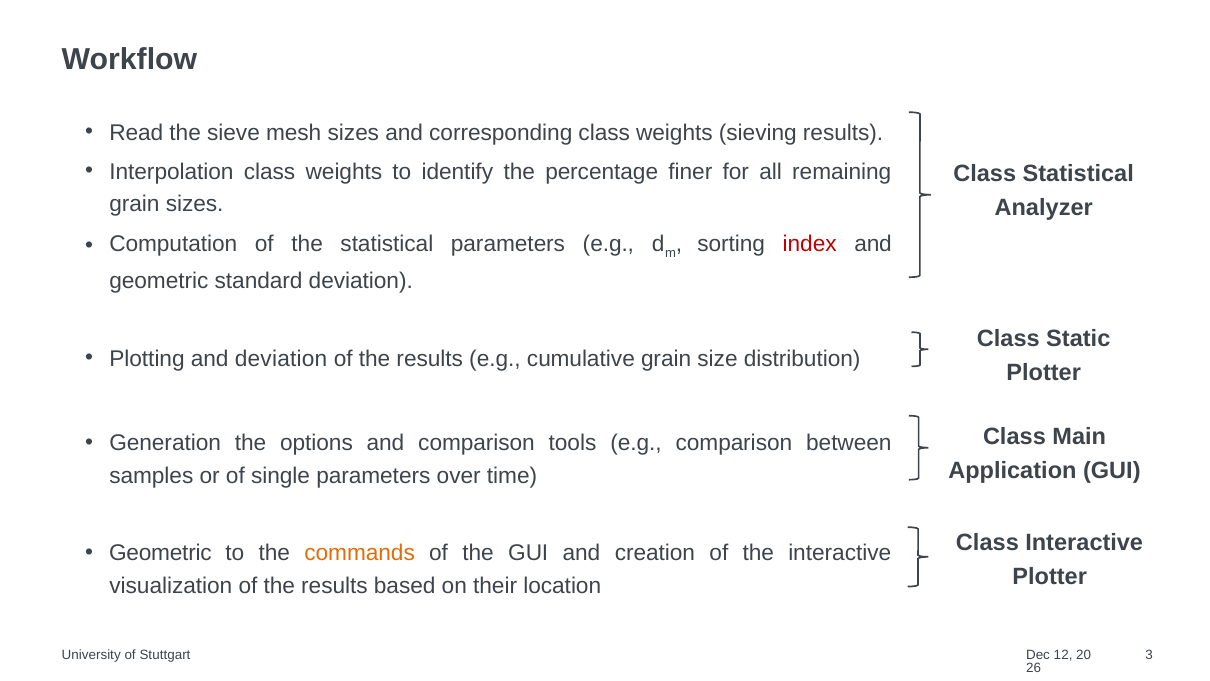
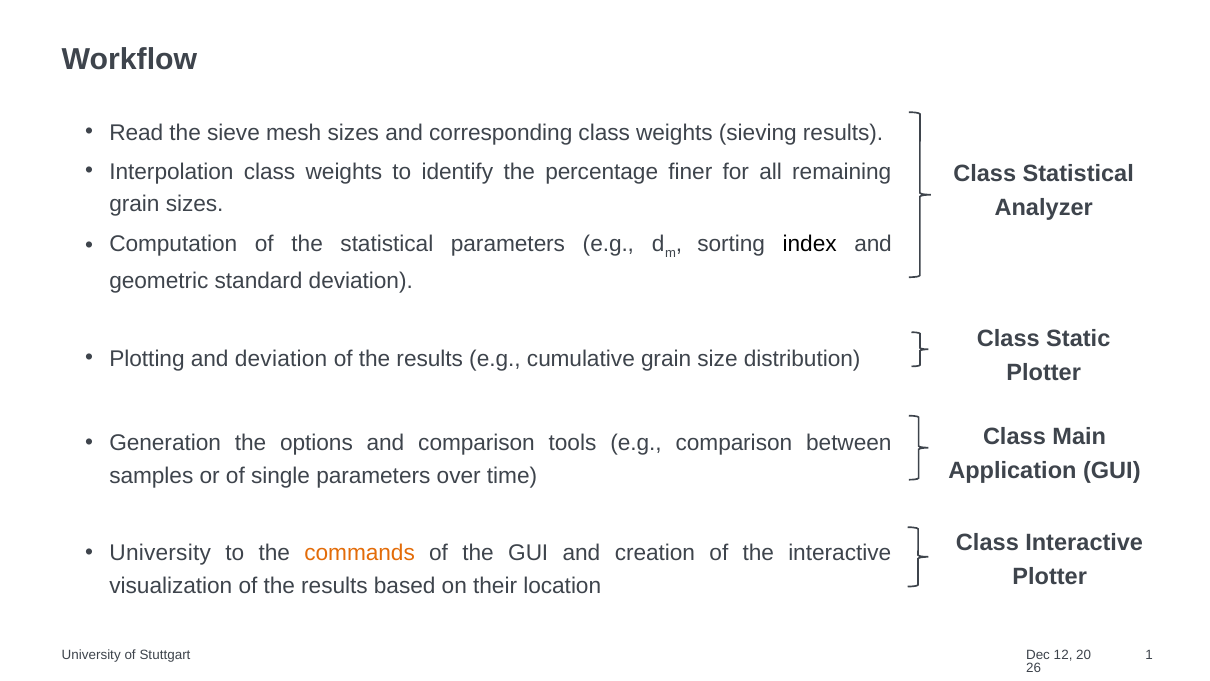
index colour: red -> black (810, 244)
Geometric: Geometric -> University (160, 553)
3: 3 -> 1 (1149, 654)
